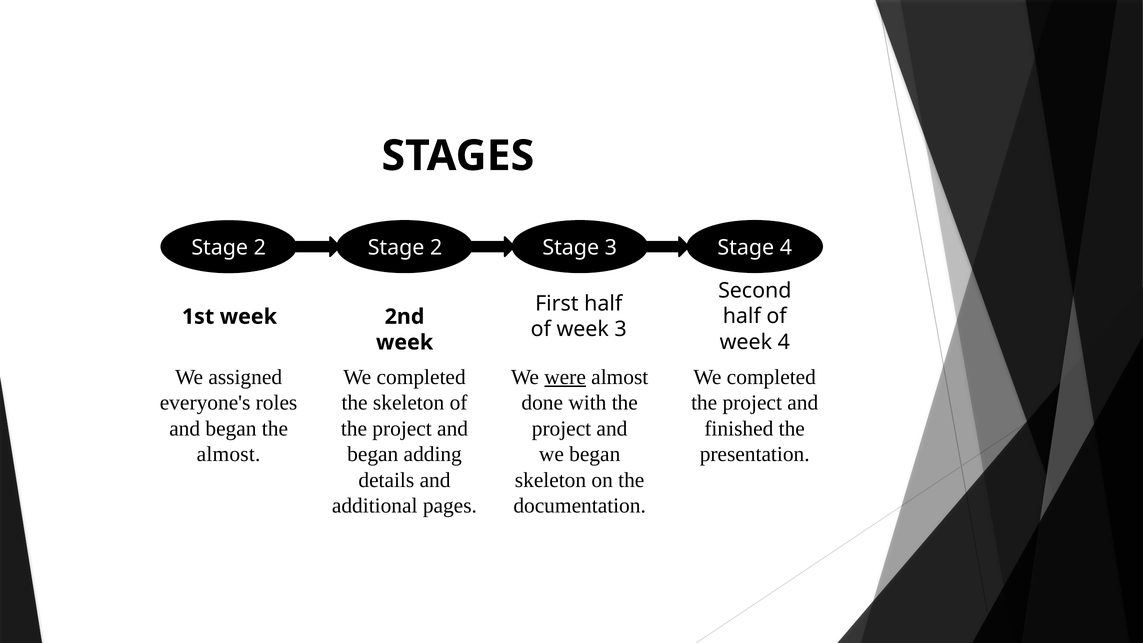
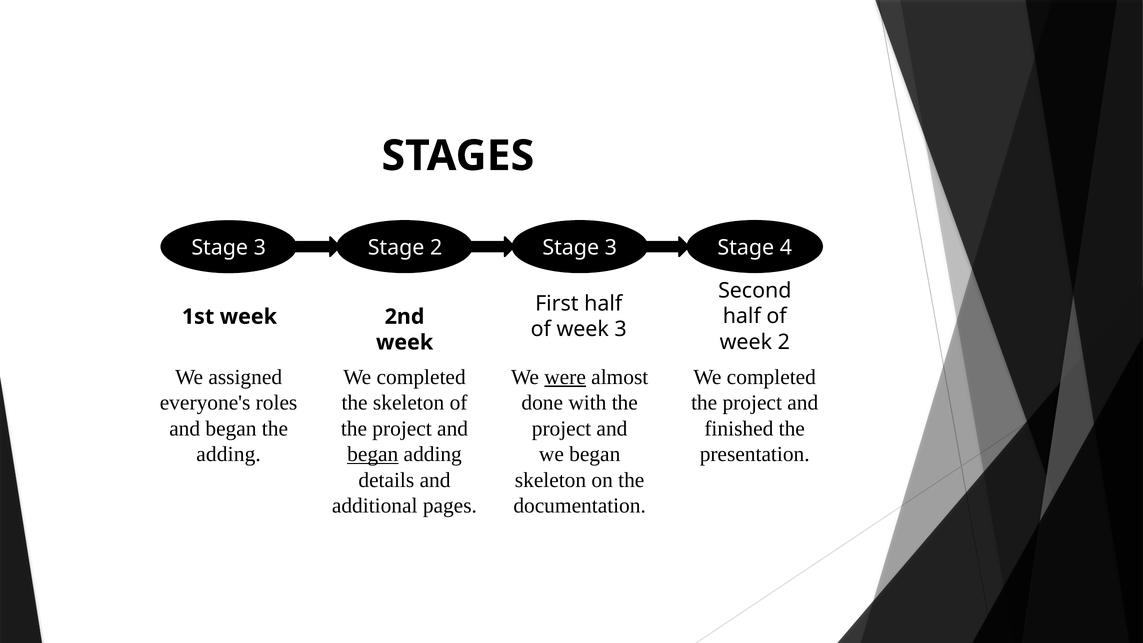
2: 2 -> 3 (260, 248)
week 4: 4 -> 2 (784, 342)
almost: almost -> adding (229, 454)
began underline: none -> present (373, 454)
